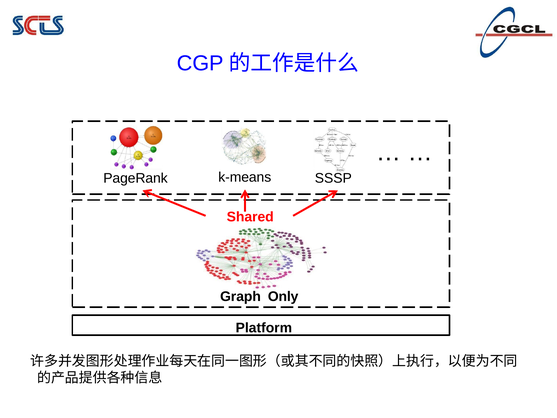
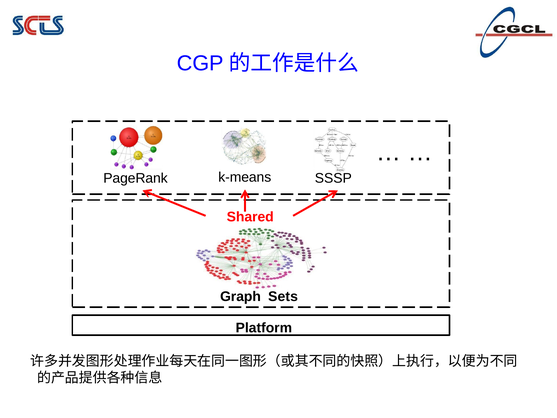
Only: Only -> Sets (283, 296)
